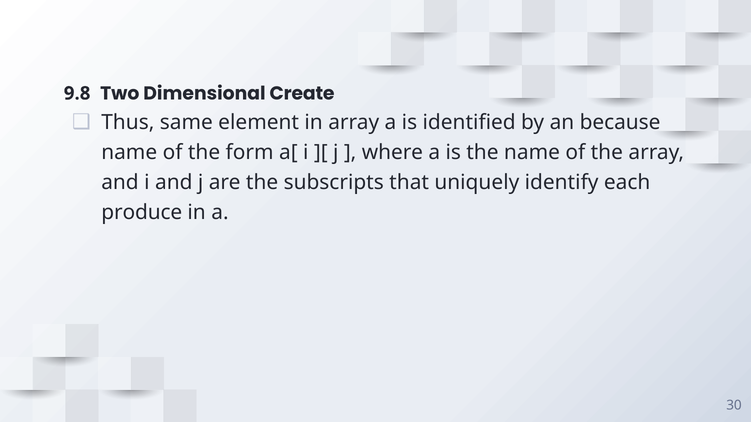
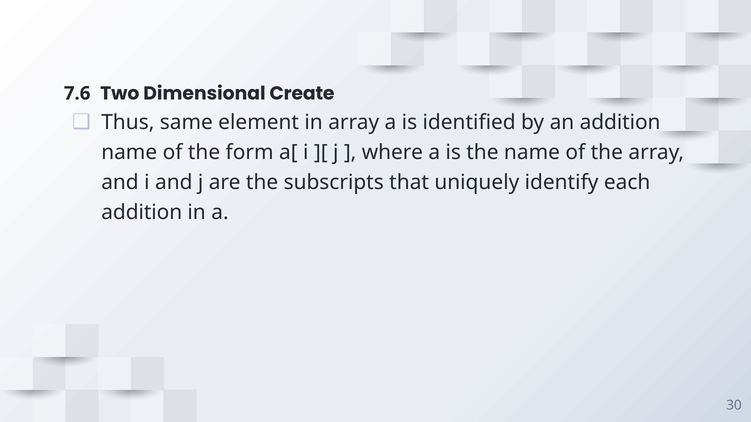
9.8: 9.8 -> 7.6 (77, 93)
an because: because -> addition (620, 122)
produce: produce -> addition (142, 213)
